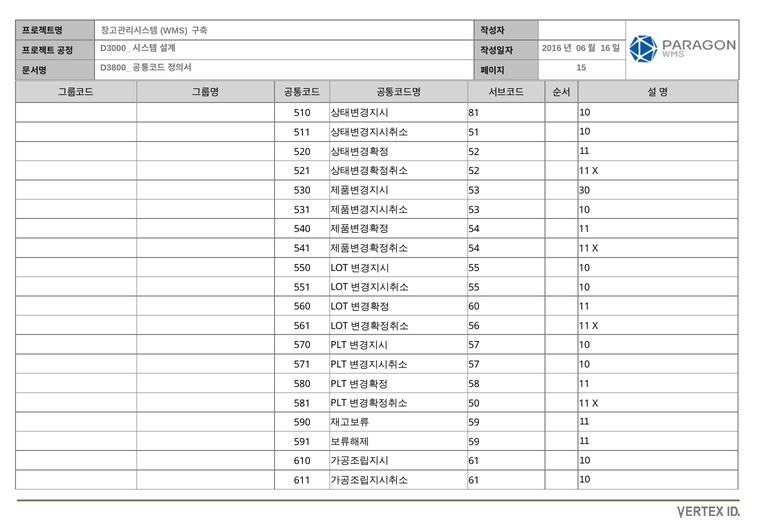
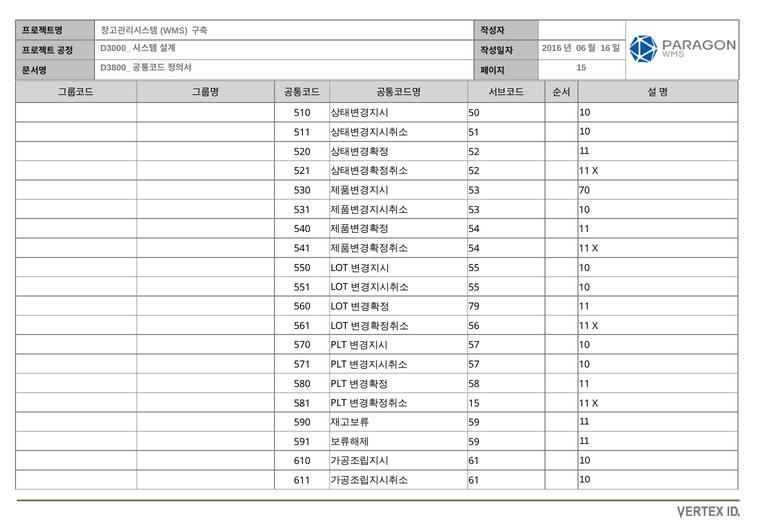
81: 81 -> 50 (474, 113)
30: 30 -> 70 (584, 190)
60: 60 -> 79 (474, 306)
50: 50 -> 15 (474, 403)
